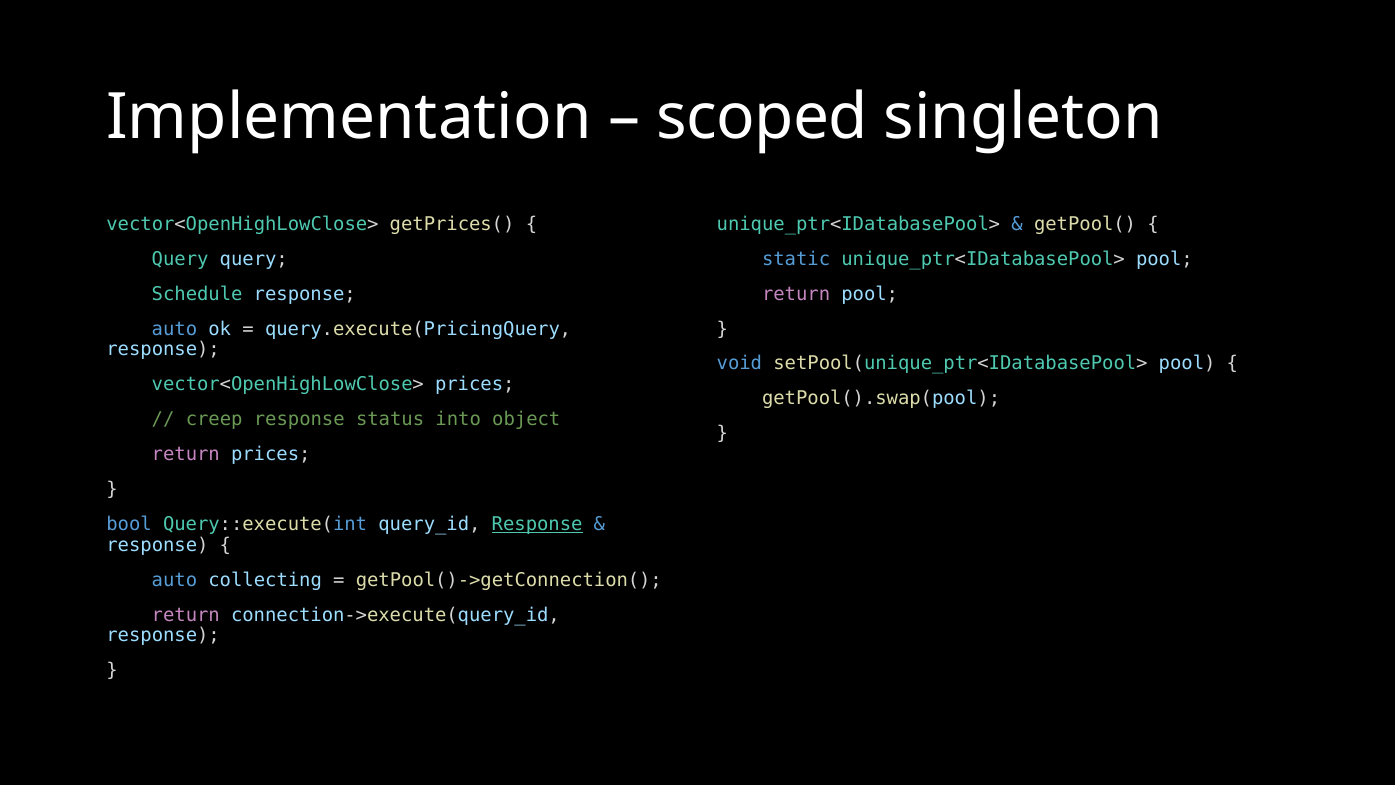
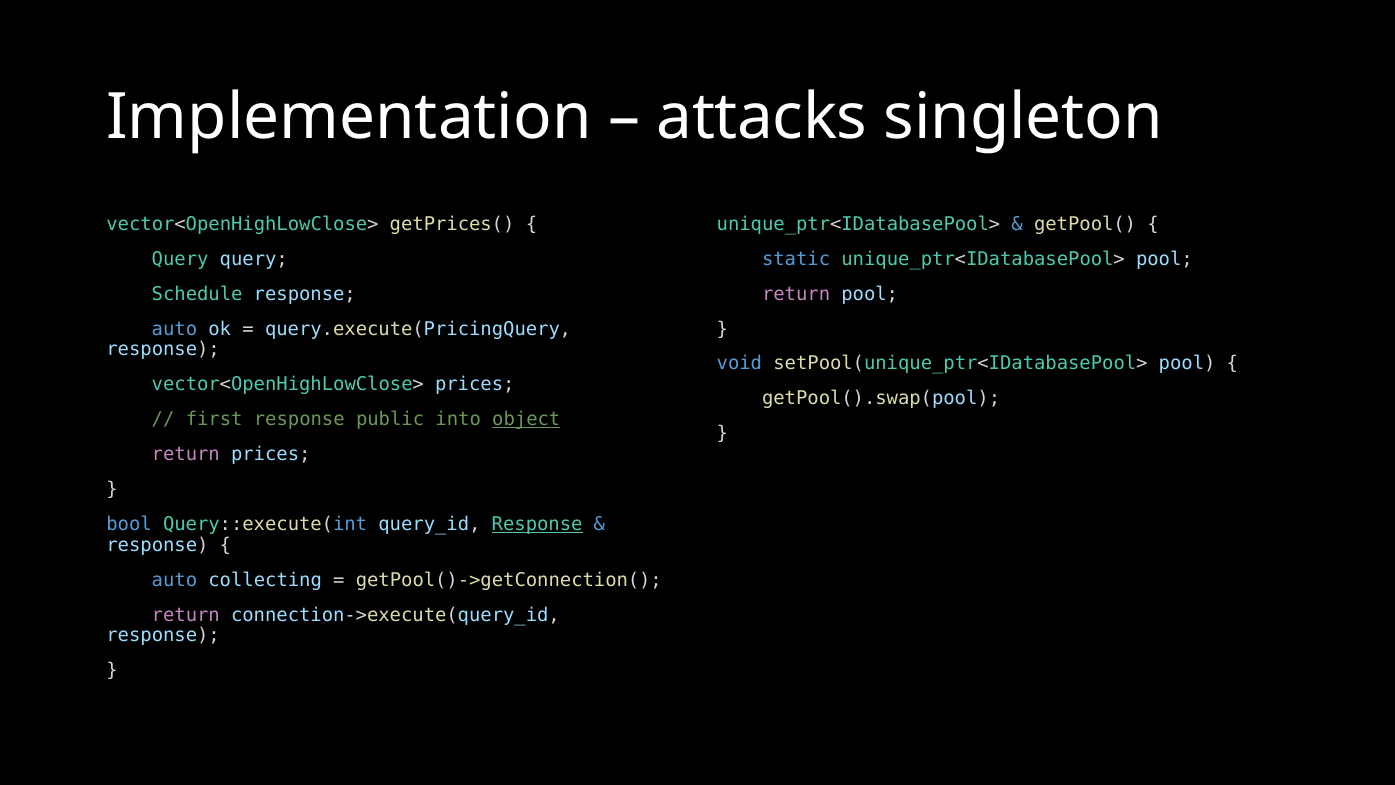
scoped: scoped -> attacks (762, 117)
creep: creep -> first (214, 420)
status: status -> public (390, 420)
object underline: none -> present (526, 420)
